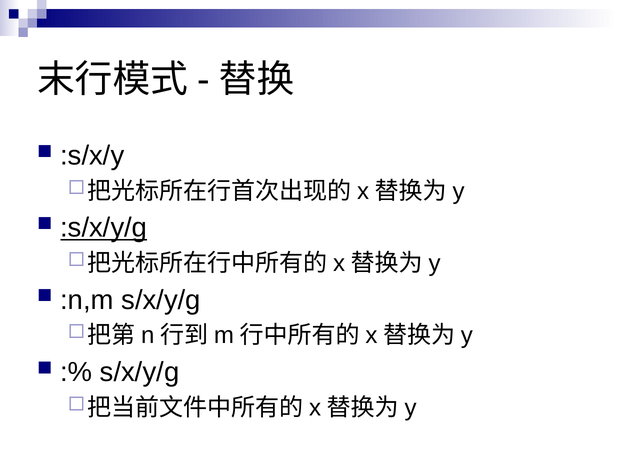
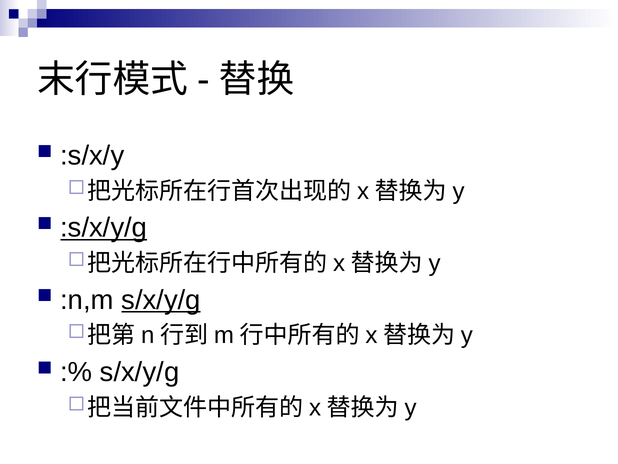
s/x/y/g underline: none -> present (161, 300)
